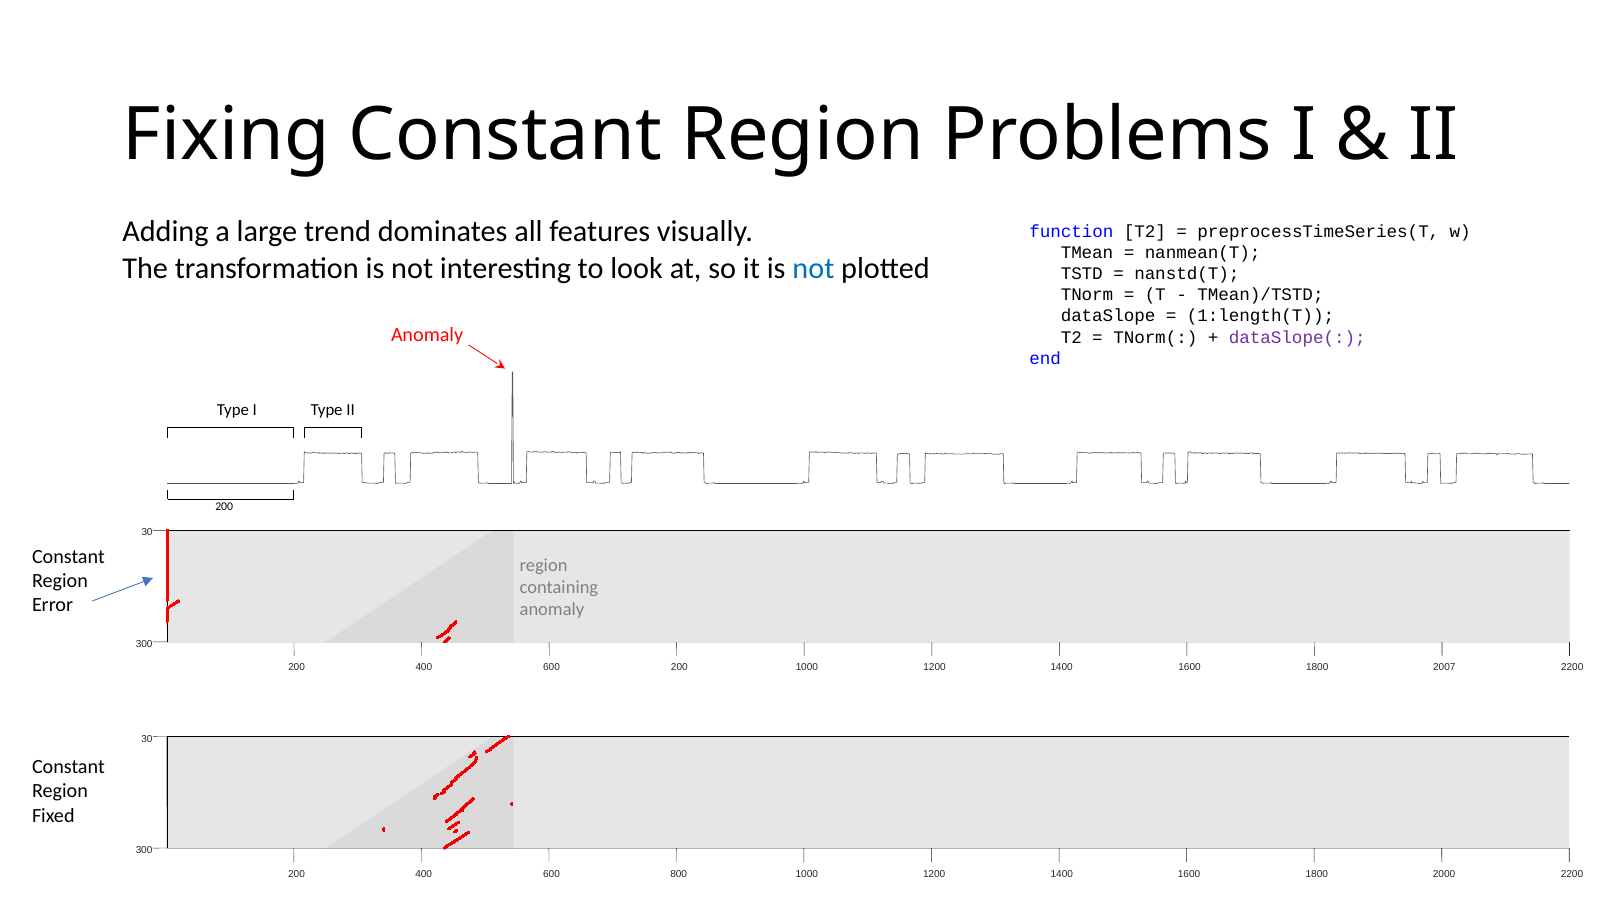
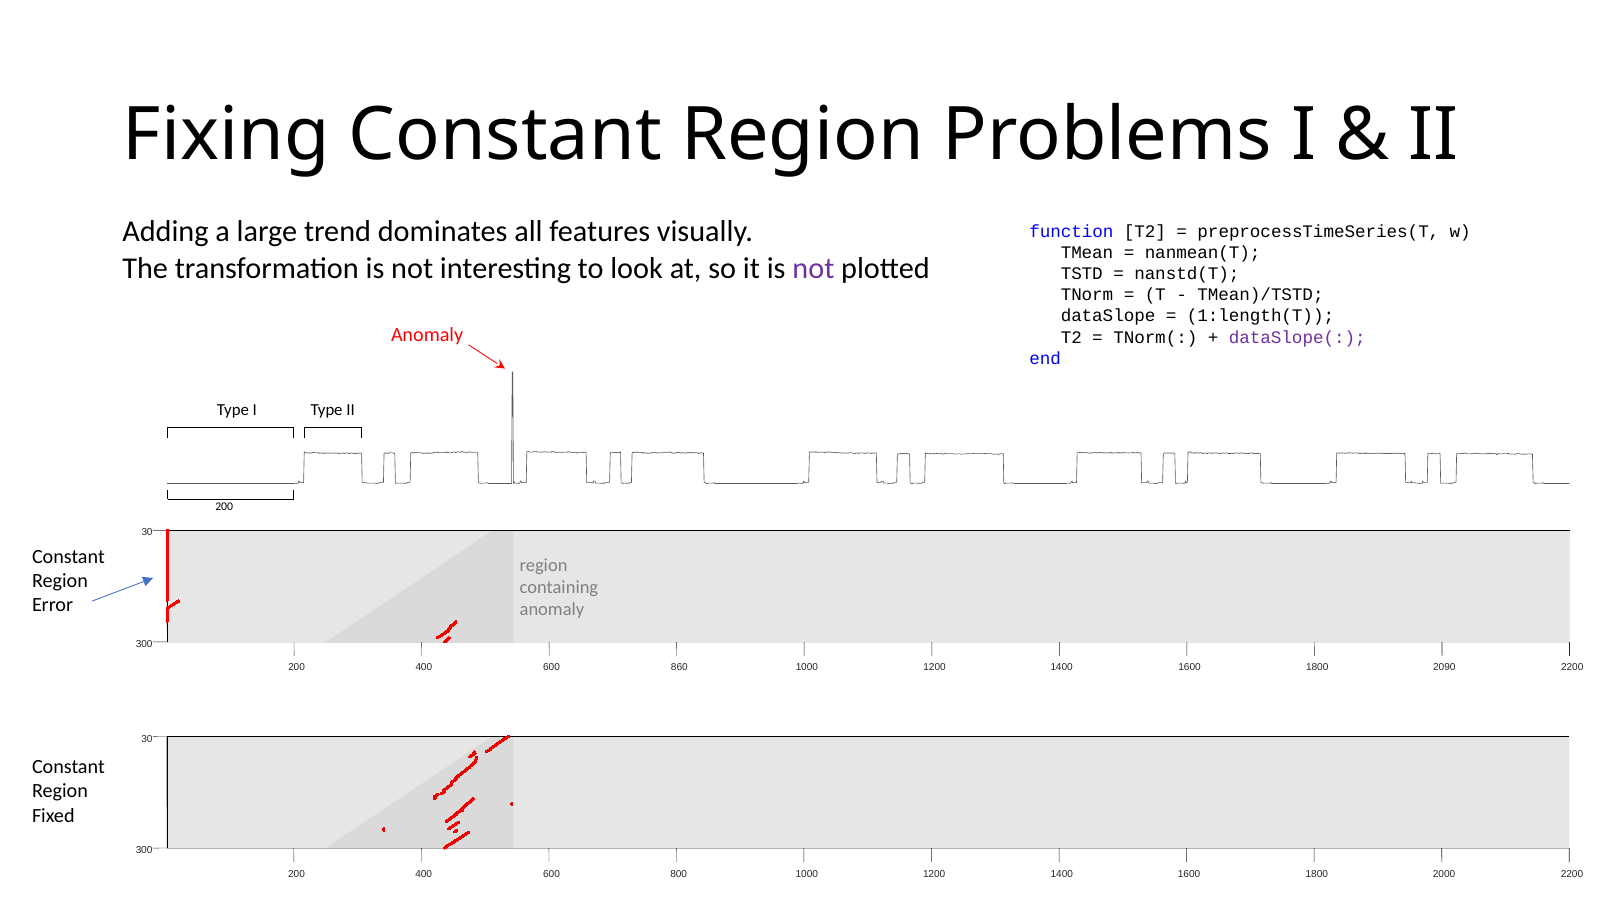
not colour: blue -> purple (813, 268)
600 200: 200 -> 860 (679, 668)
2007: 2007 -> 2090 (1444, 668)
